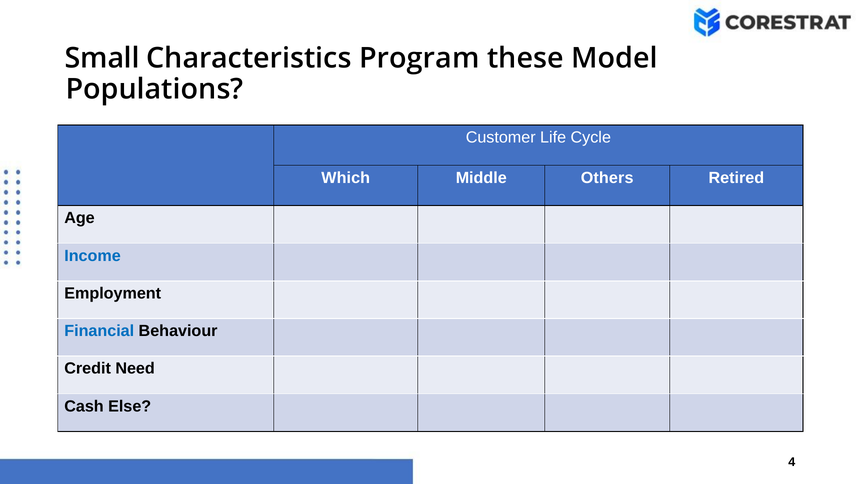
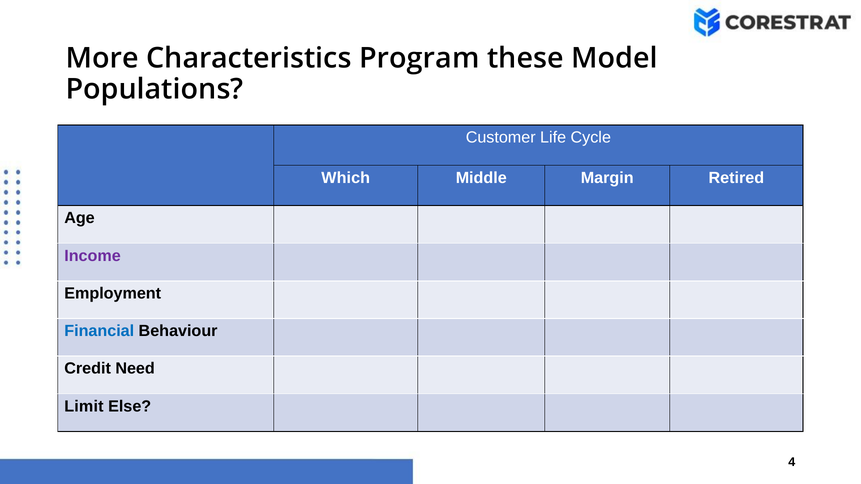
Small: Small -> More (102, 58)
Others: Others -> Margin (607, 178)
Income colour: blue -> purple (93, 256)
Cash: Cash -> Limit (84, 407)
